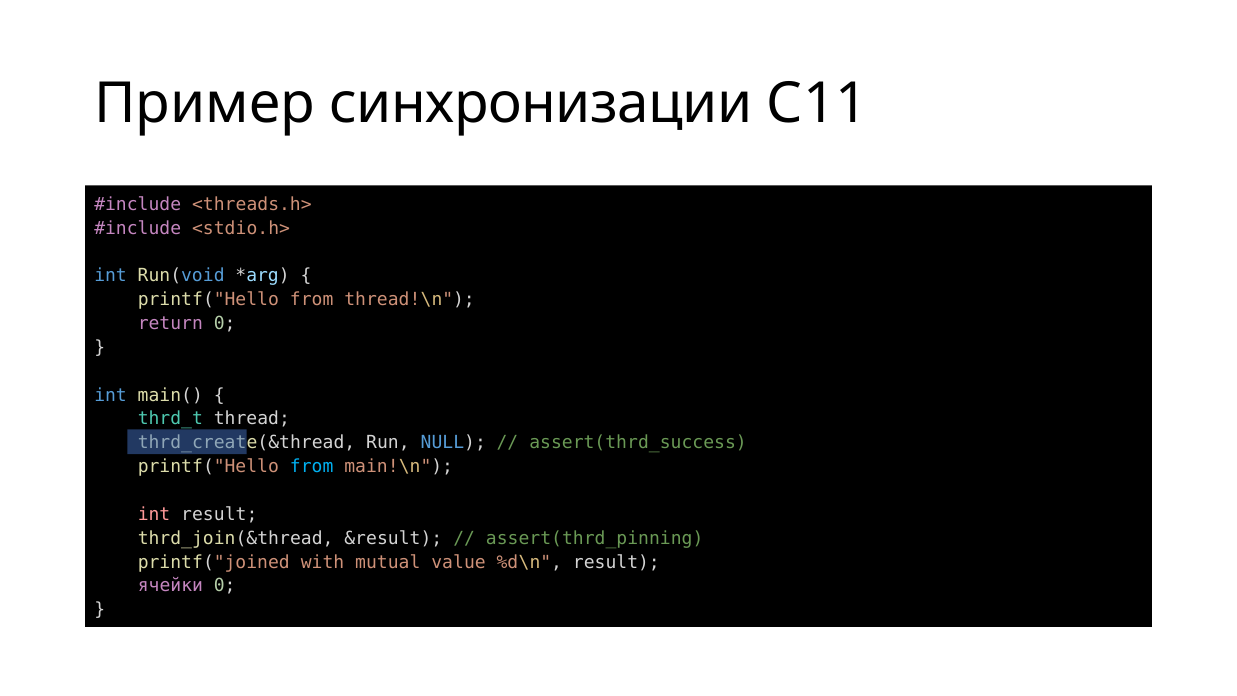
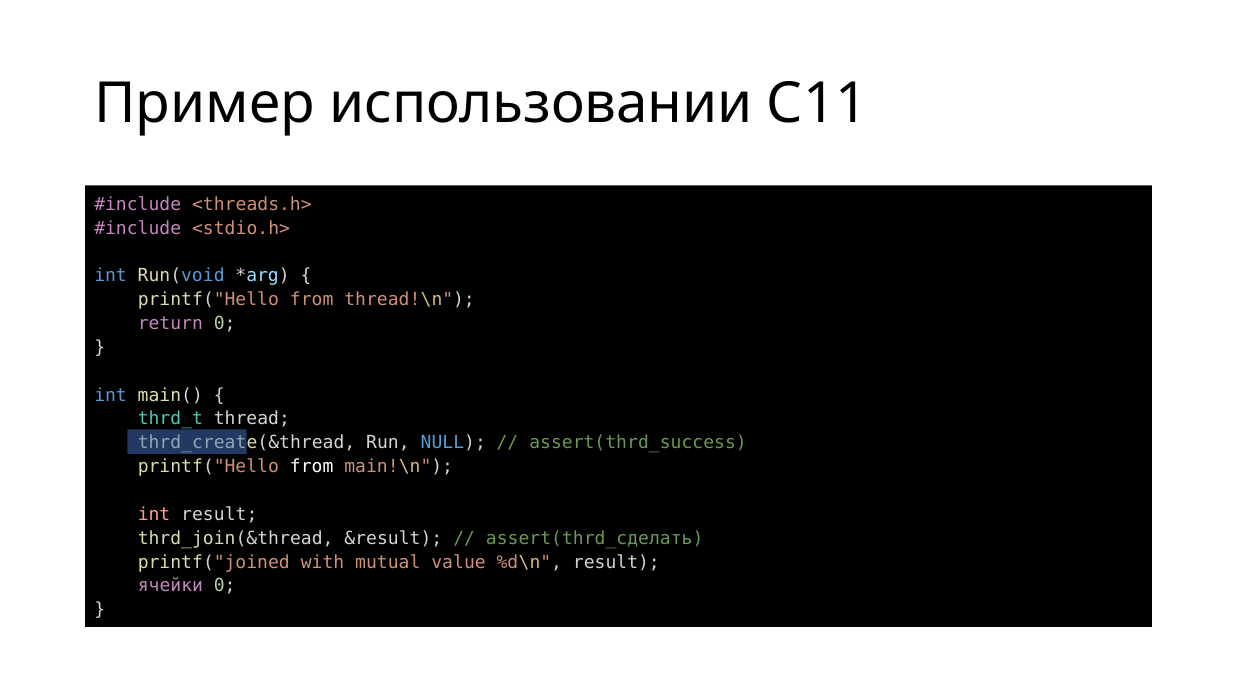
синхронизации: синхронизации -> использовании (541, 104)
from colour: light blue -> white (312, 466)
assert(thrd_pinning: assert(thrd_pinning -> assert(thrd_сделать (595, 538)
